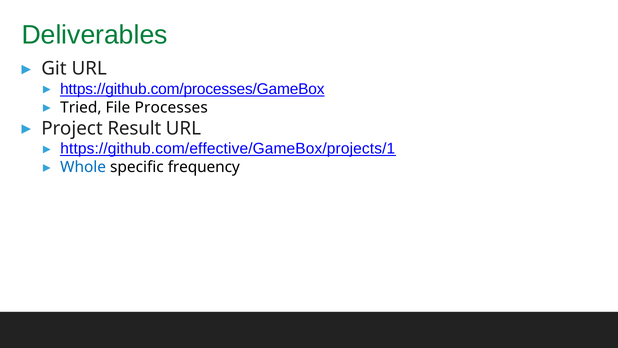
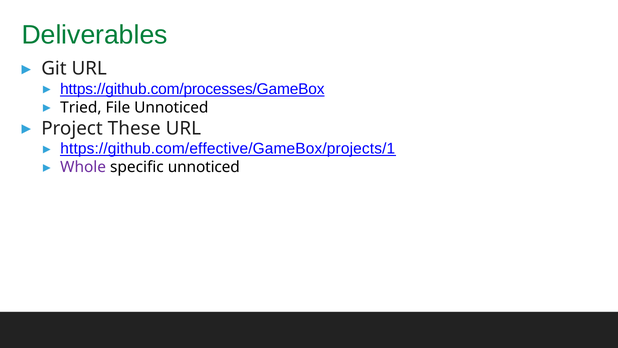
File Processes: Processes -> Unnoticed (171, 107)
Result: Result -> These (134, 128)
Whole colour: blue -> purple (83, 167)
specific frequency: frequency -> unnoticed (204, 167)
